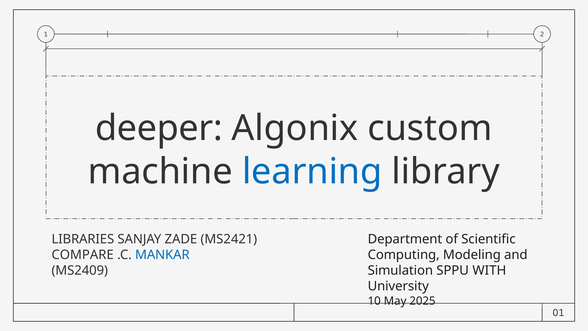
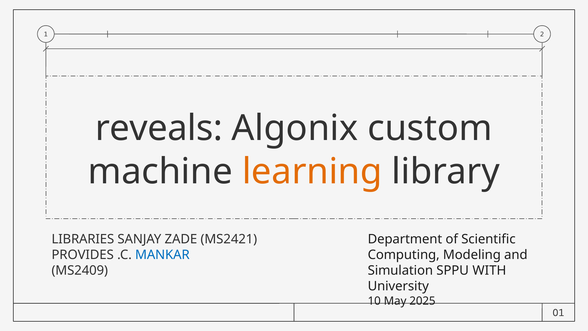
deeper: deeper -> reveals (159, 128)
learning colour: blue -> orange (312, 171)
COMPARE: COMPARE -> PROVIDES (83, 255)
